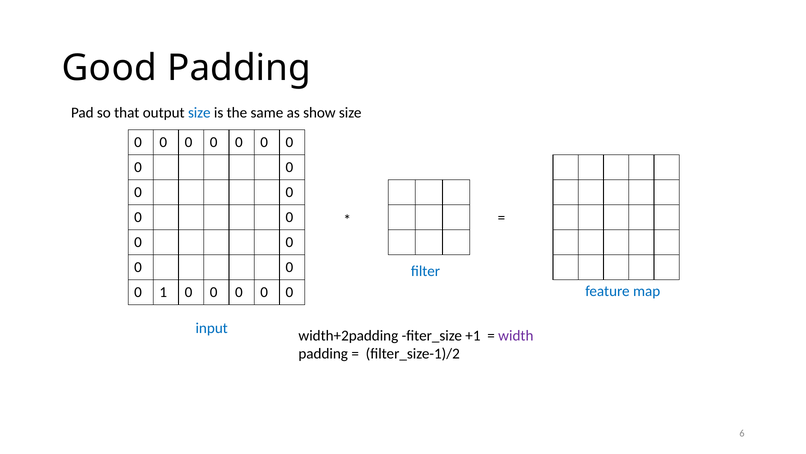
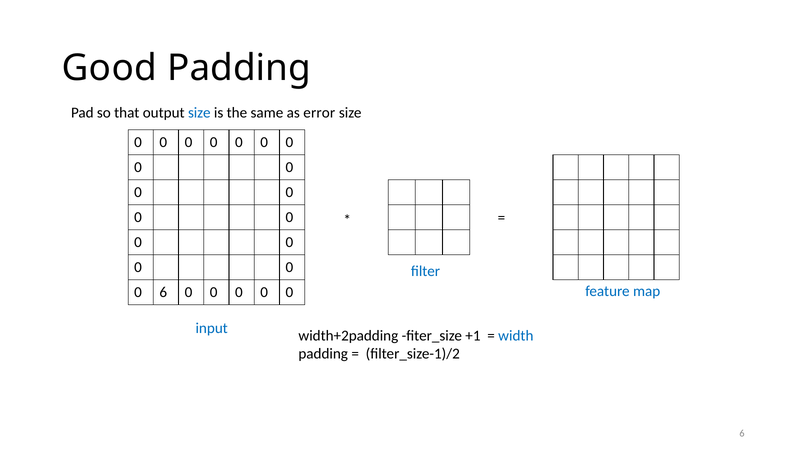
show: show -> error (319, 113)
0 1: 1 -> 6 (163, 292)
width colour: purple -> blue (516, 335)
